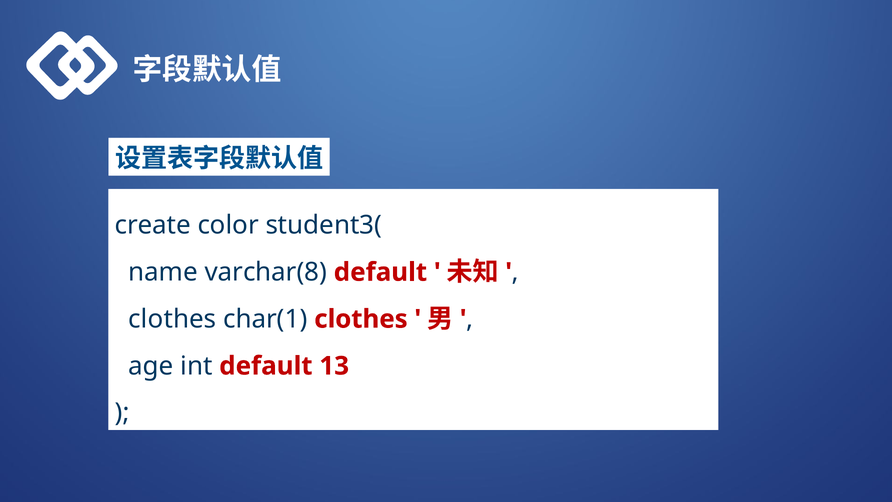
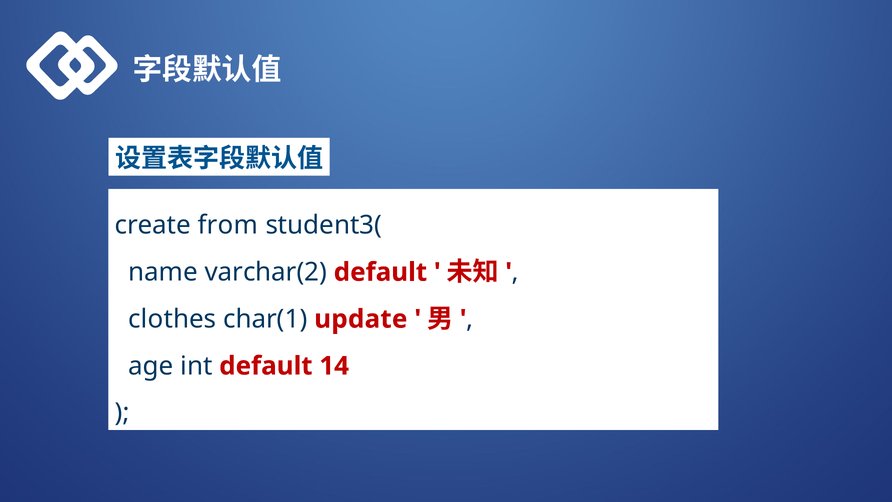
color: color -> from (228, 225)
varchar(8: varchar(8 -> varchar(2 (266, 272)
char(1 clothes: clothes -> update (361, 319)
13: 13 -> 14 (334, 366)
